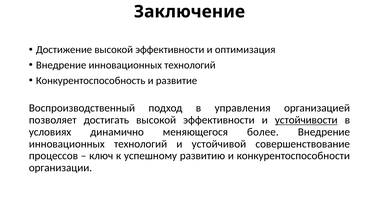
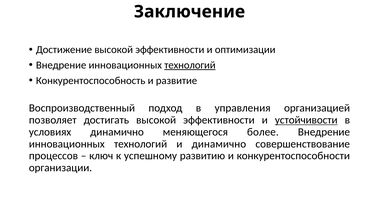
оптимизация: оптимизация -> оптимизации (245, 50)
технологий underline: none -> present (190, 65)
и устойчивой: устойчивой -> динамично (219, 144)
